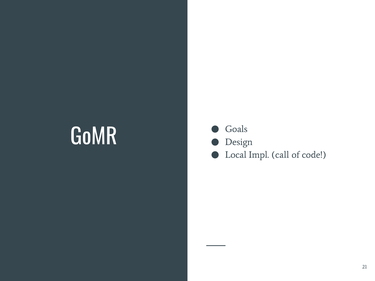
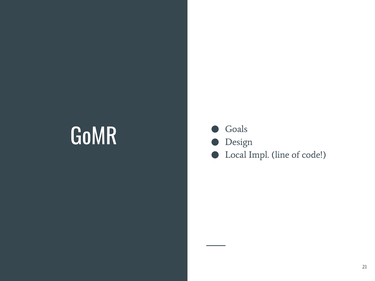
call: call -> line (280, 155)
